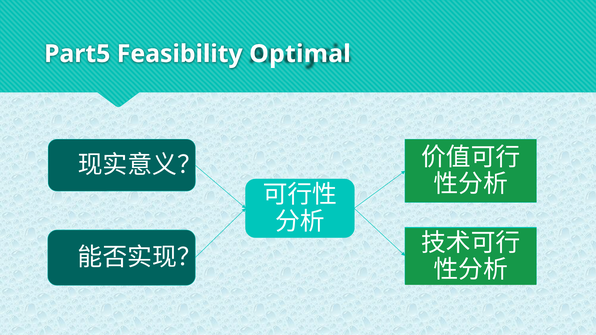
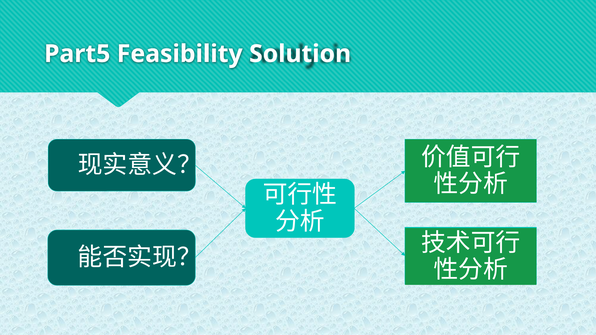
Optimal: Optimal -> Solution (300, 54)
